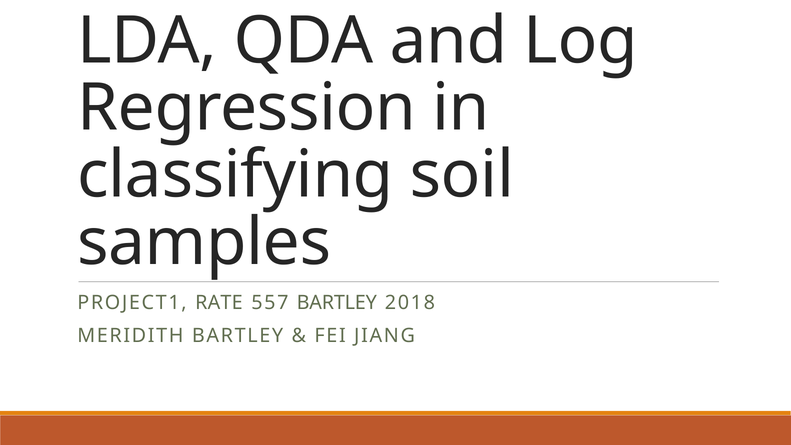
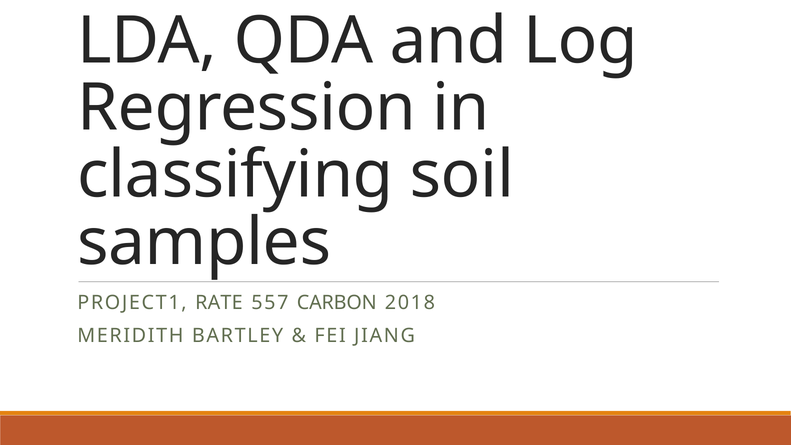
557 BARTLEY: BARTLEY -> CARBON (337, 303)
